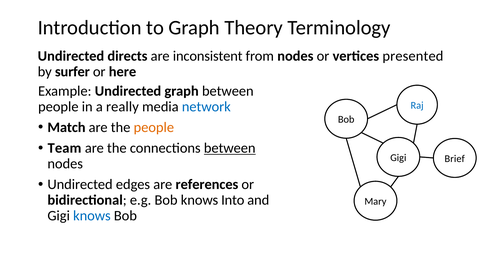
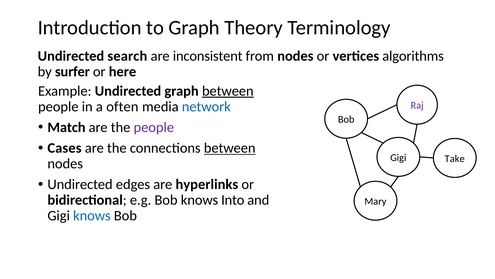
directs: directs -> search (127, 56)
presented: presented -> algorithms (413, 56)
between underline: none -> present (228, 91)
really: really -> often (122, 106)
Raj colour: blue -> purple (417, 105)
people colour: orange -> purple (154, 127)
Team: Team -> Cases (64, 148)
Brief: Brief -> Take (455, 158)
references: references -> hyperlinks (207, 184)
